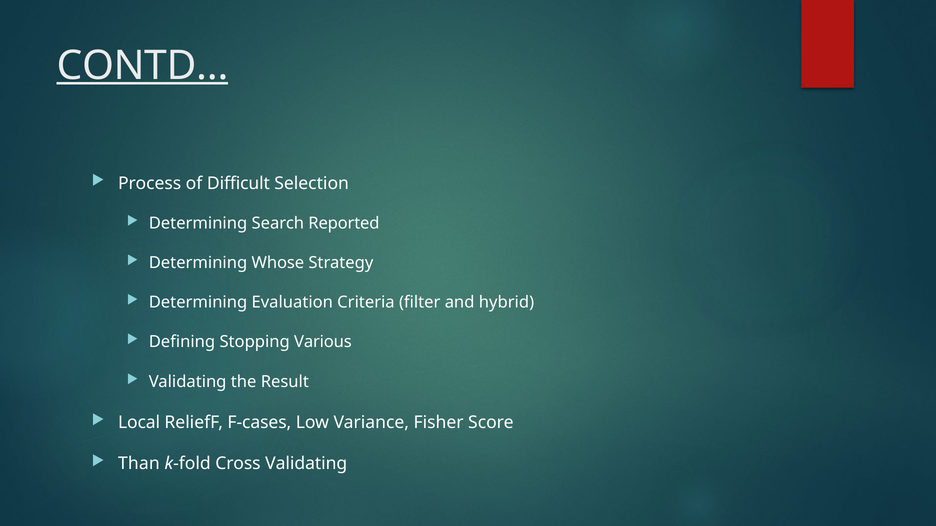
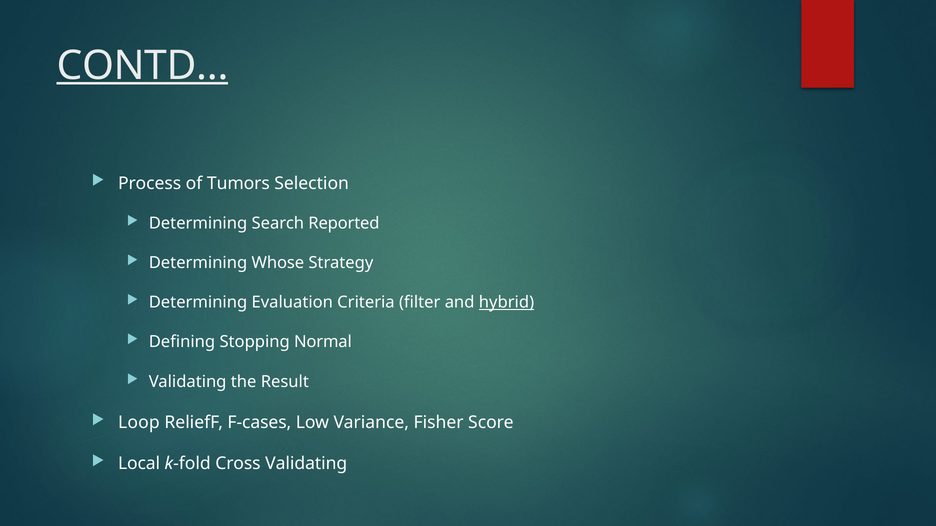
Difficult: Difficult -> Tumors (238, 183)
hybrid underline: none -> present (506, 303)
Various: Various -> Normal (323, 342)
Local: Local -> Loop (139, 423)
Than: Than -> Local (139, 464)
